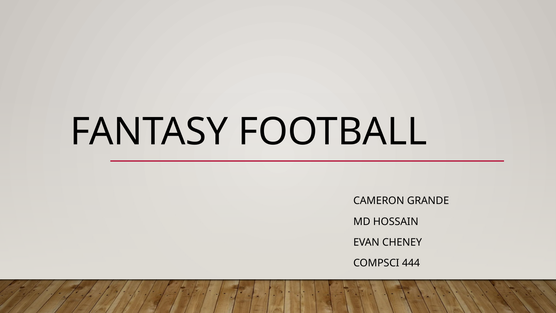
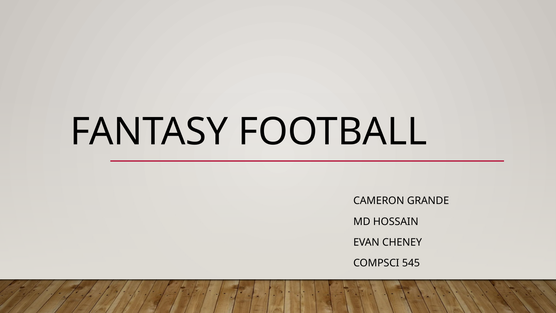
444: 444 -> 545 (411, 263)
